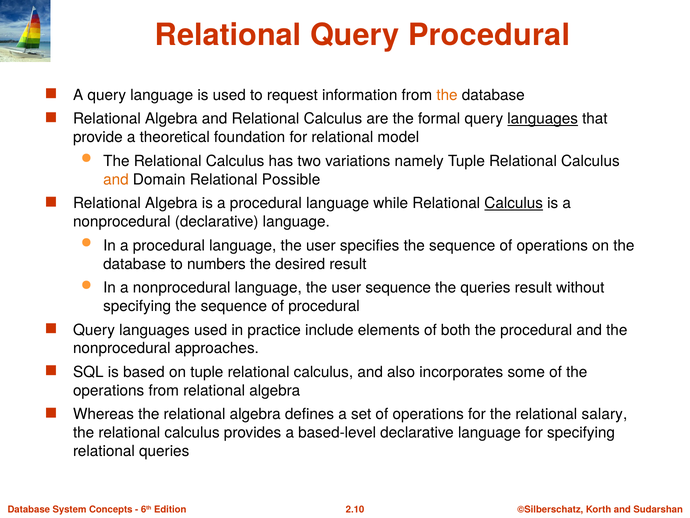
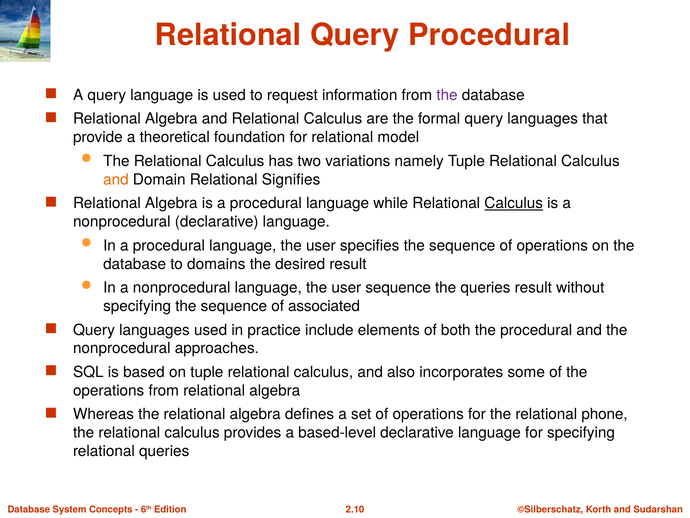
the colour: orange -> purple (447, 95)
languages underline: present -> none (543, 119)
Possible: Possible -> Signifies (291, 179)
numbers: numbers -> domains (216, 264)
of procedural: procedural -> associated (324, 306)
salary: salary -> phone (605, 414)
